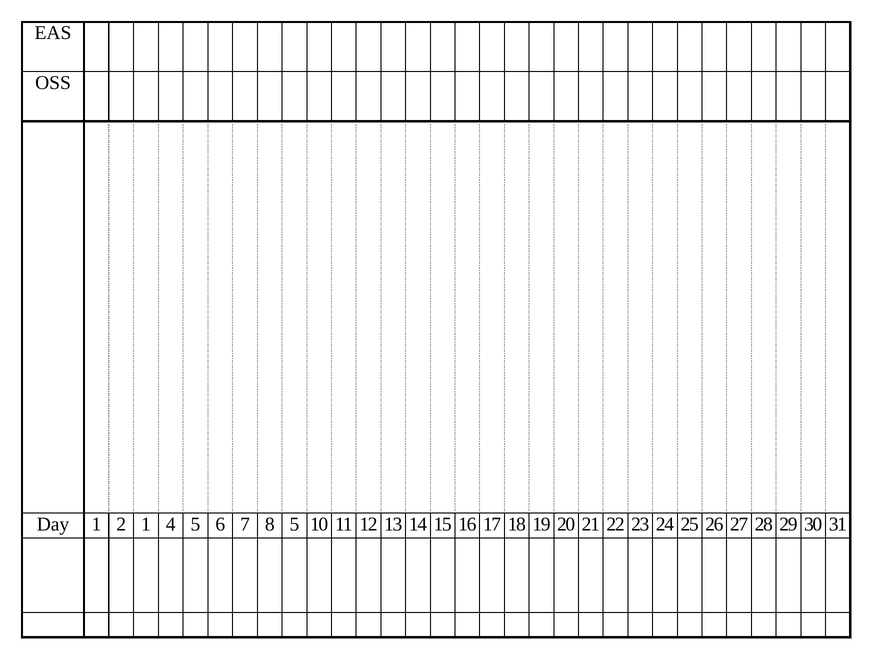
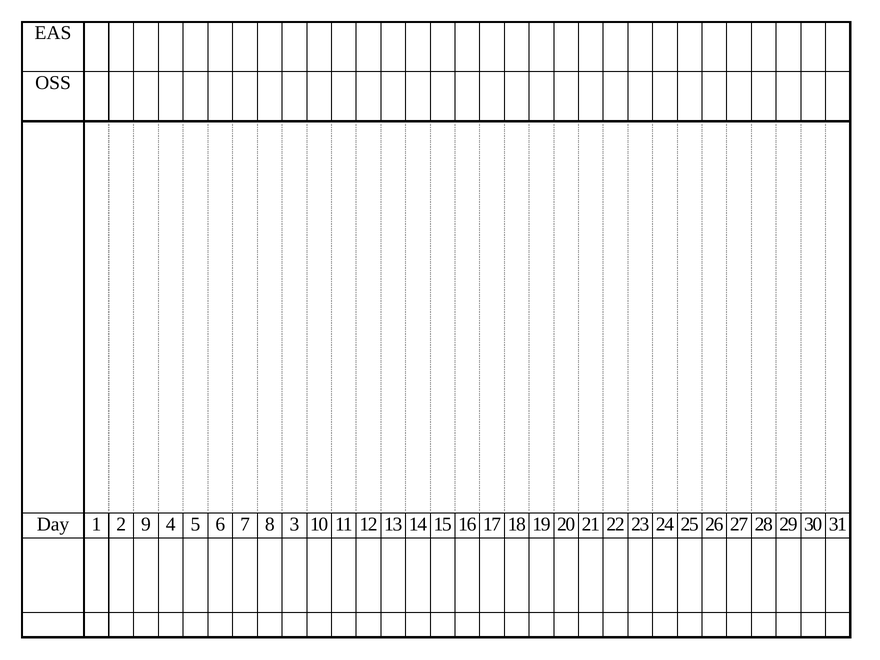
2 1: 1 -> 9 (146, 524)
8 5: 5 -> 3 (294, 524)
